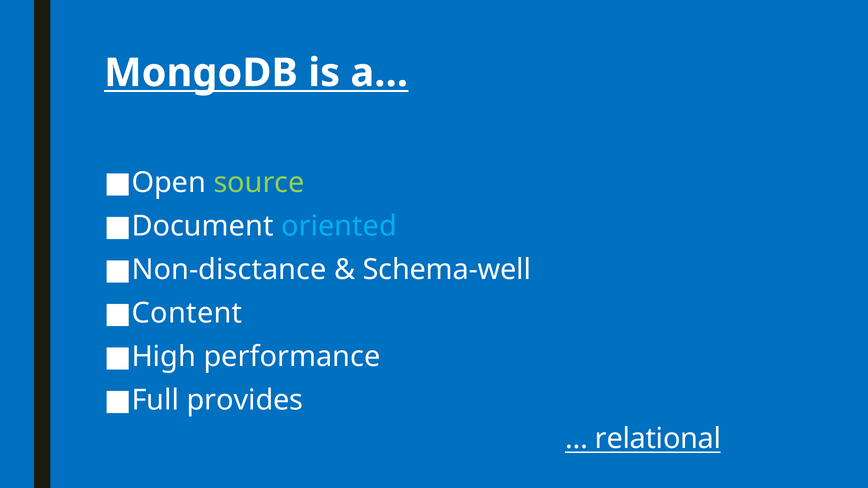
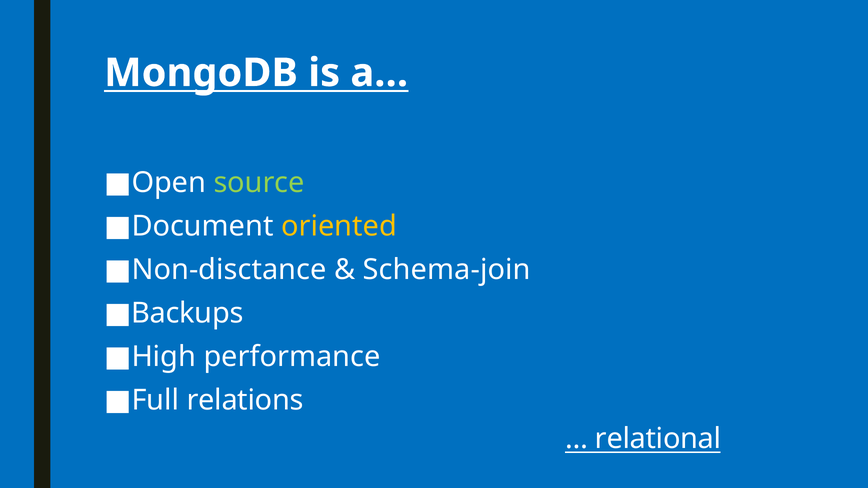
oriented colour: light blue -> yellow (339, 226)
Schema-well: Schema-well -> Schema-join (447, 270)
Content: Content -> Backups (187, 313)
provides: provides -> relations (245, 400)
